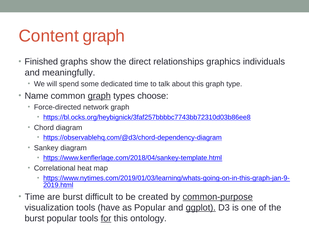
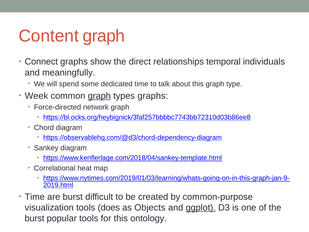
Finished: Finished -> Connect (41, 62)
graphics: graphics -> temporal (223, 62)
Name: Name -> Week (36, 96)
types choose: choose -> graphs (153, 96)
common-purpose underline: present -> none (218, 197)
have: have -> does (109, 207)
as Popular: Popular -> Objects (150, 207)
for underline: present -> none (106, 218)
